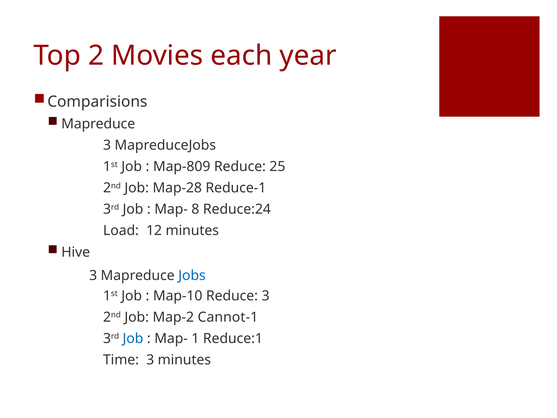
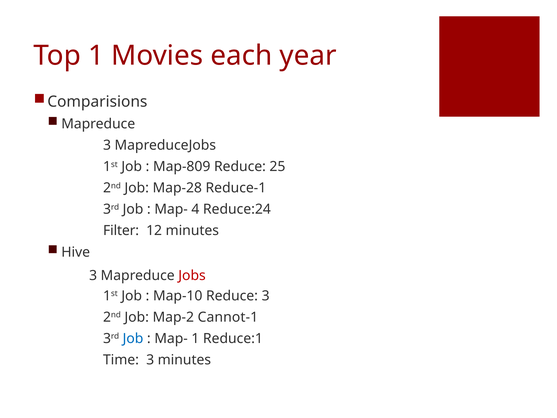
Top 2: 2 -> 1 (96, 56)
8: 8 -> 4 (195, 209)
Load: Load -> Filter (121, 231)
Jobs colour: blue -> red (192, 275)
